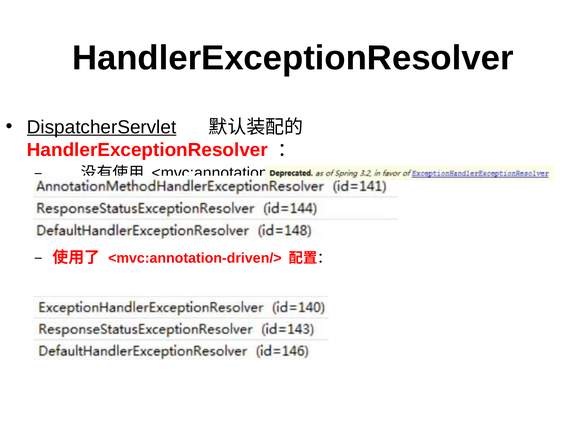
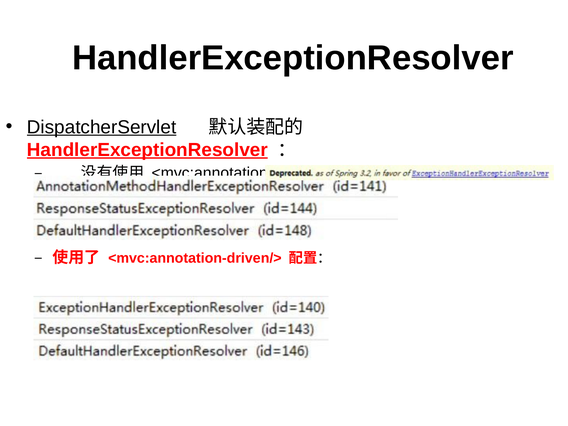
HandlerExceptionResolver underline: none -> present (147, 150)
